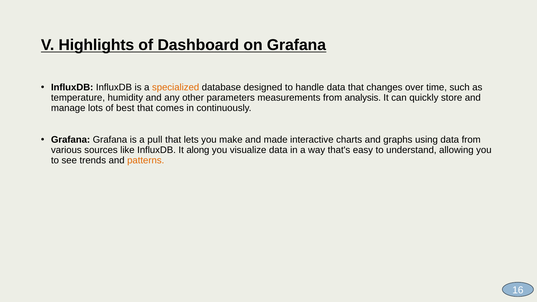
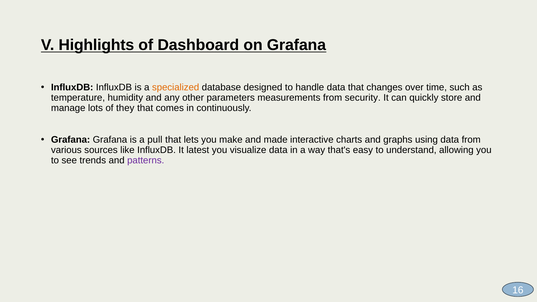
analysis: analysis -> security (363, 98)
best: best -> they (125, 108)
along: along -> latest (198, 150)
patterns colour: orange -> purple (146, 160)
